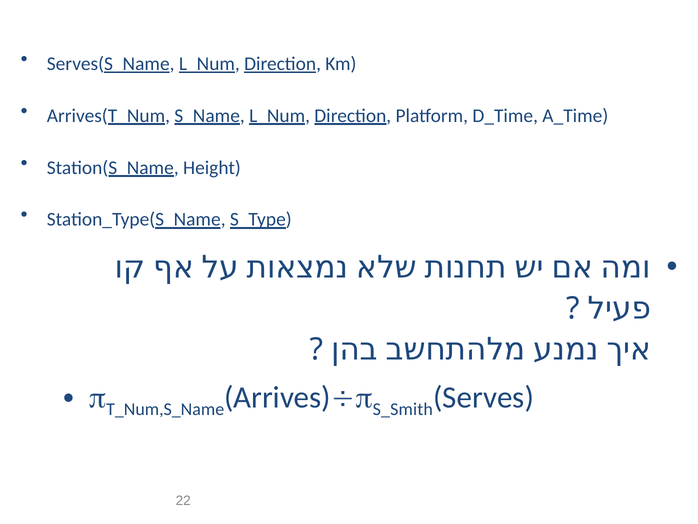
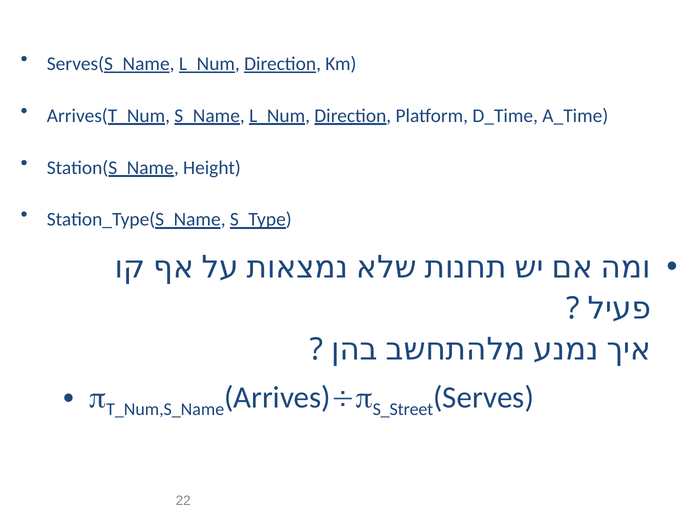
S_Smith: S_Smith -> S_Street (403, 409)
